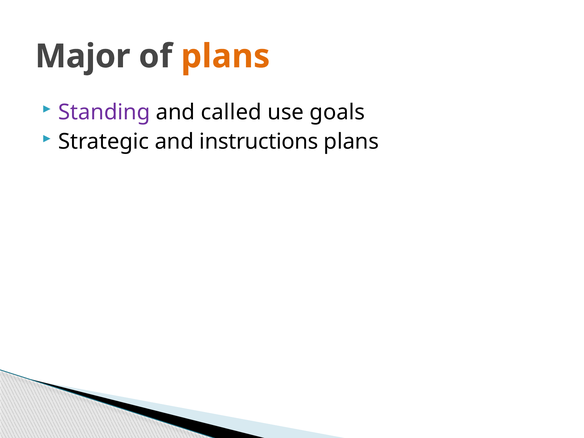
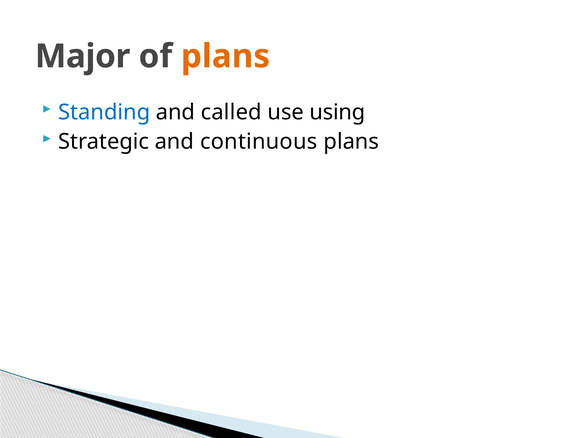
Standing colour: purple -> blue (104, 112)
goals: goals -> using (337, 112)
instructions: instructions -> continuous (259, 142)
